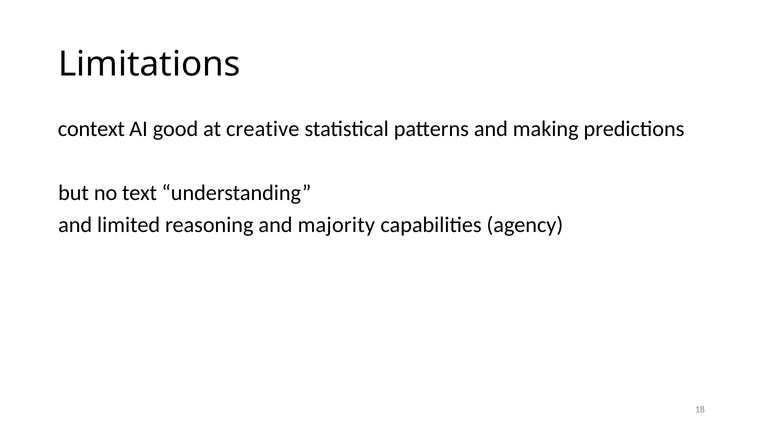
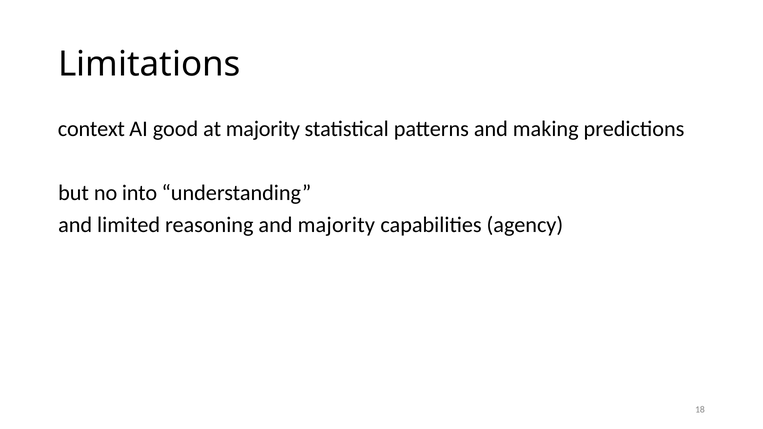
at creative: creative -> majority (263, 129)
text: text -> into (140, 193)
